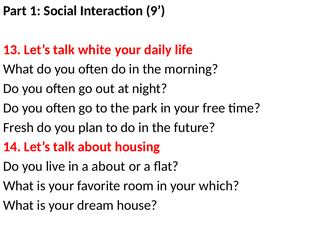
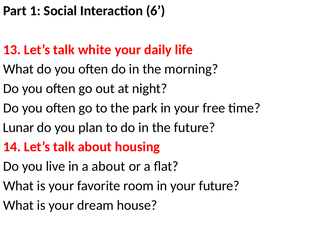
9: 9 -> 6 (156, 11)
Fresh: Fresh -> Lunar (19, 127)
your which: which -> future (219, 185)
